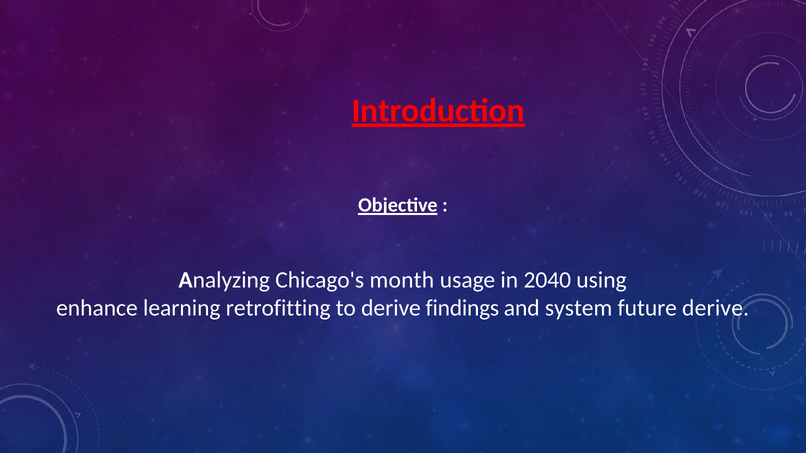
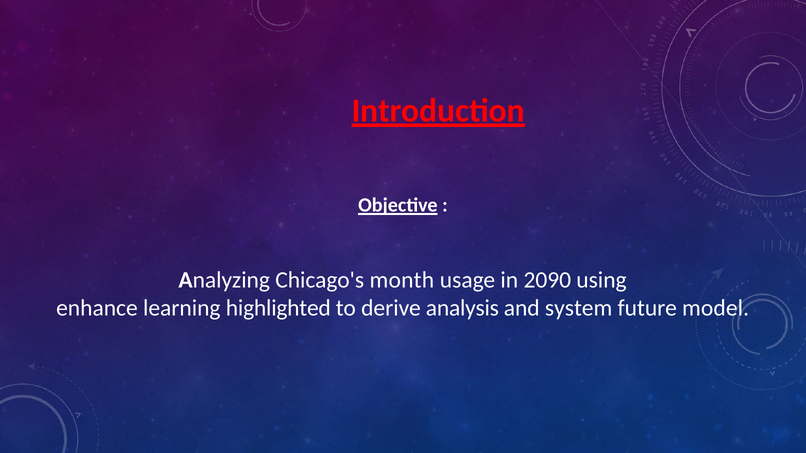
2040: 2040 -> 2090 (547, 280)
retrofitting: retrofitting -> highlighted (278, 308)
findings: findings -> analysis (462, 308)
future derive: derive -> model (716, 308)
